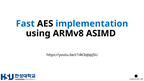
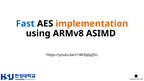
implementation colour: blue -> orange (92, 24)
